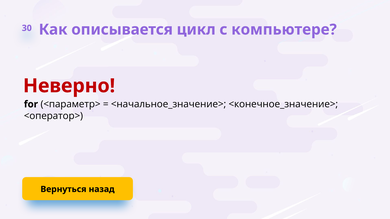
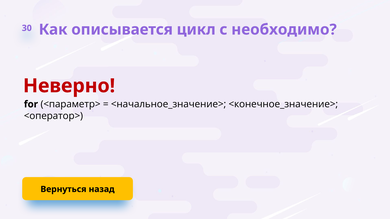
компьютере: компьютере -> необходимо (284, 30)
